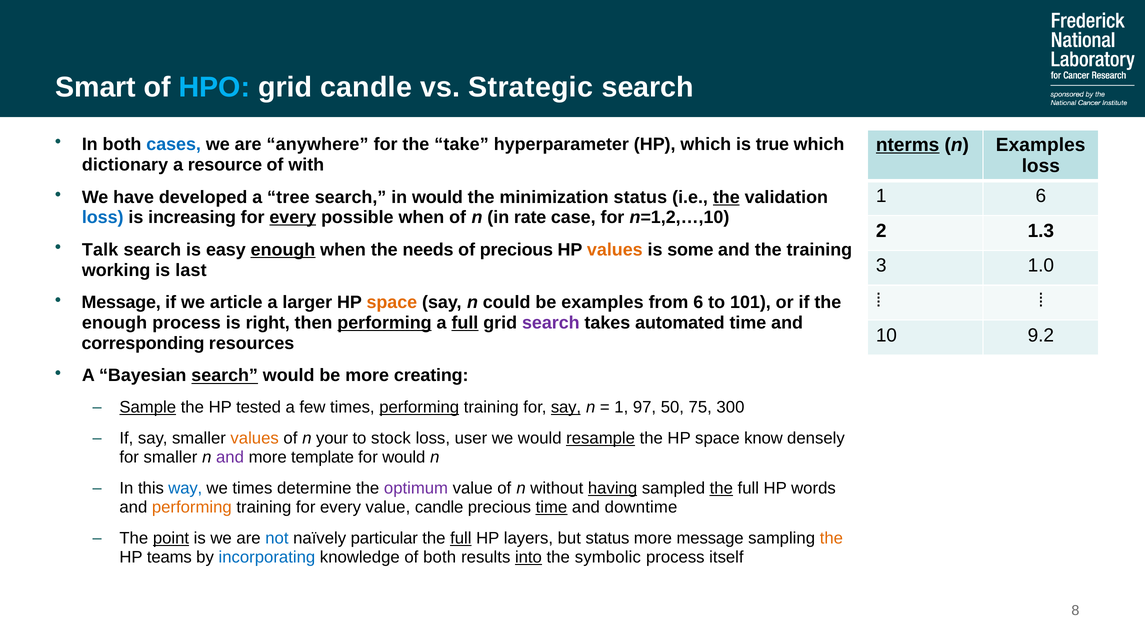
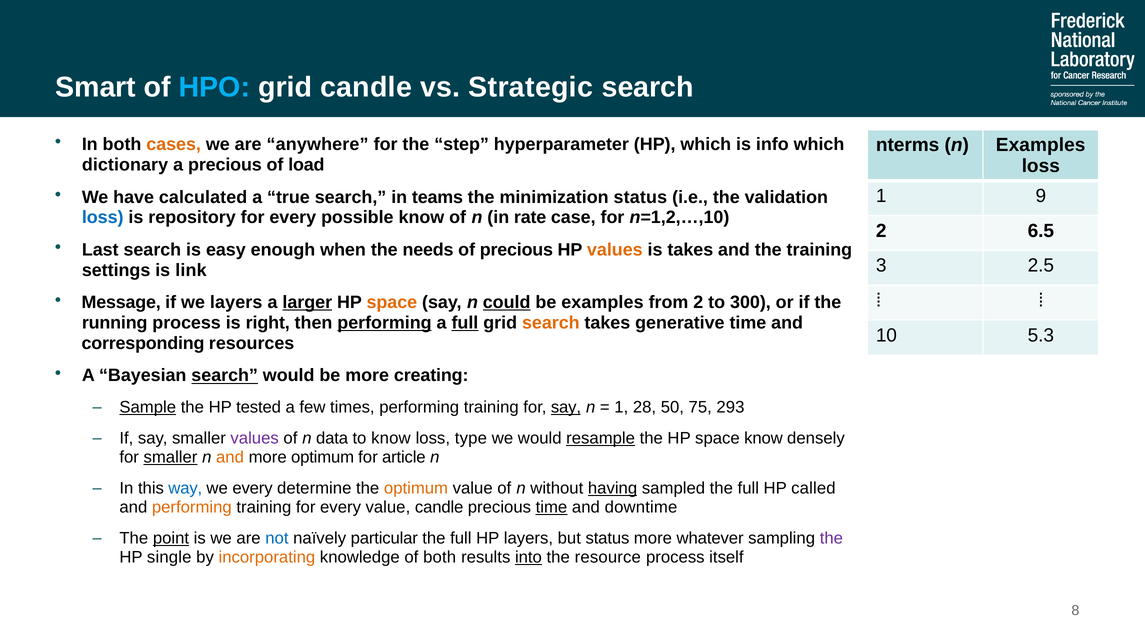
cases colour: blue -> orange (174, 144)
take: take -> step (462, 144)
true: true -> info (772, 144)
nterms underline: present -> none (908, 145)
a resource: resource -> precious (225, 165)
with: with -> load (306, 165)
1 6: 6 -> 9 (1041, 196)
developed: developed -> calculated (203, 197)
tree: tree -> true (288, 197)
in would: would -> teams (437, 197)
the underline: present -> none (726, 197)
increasing: increasing -> repository (192, 218)
every underline: present -> none (293, 218)
possible when: when -> know (421, 218)
1.3: 1.3 -> 6.5 (1041, 231)
Talk: Talk -> Last (100, 250)
enough underline: present -> none (283, 250)
is some: some -> takes (690, 250)
1.0: 1.0 -> 2.5 (1041, 266)
working: working -> settings (116, 270)
last: last -> link (191, 270)
we article: article -> layers (236, 303)
larger underline: none -> present (307, 303)
could underline: none -> present (507, 303)
from 6: 6 -> 2 (698, 303)
101: 101 -> 300 (750, 303)
enough: enough -> running (115, 323)
search colour: purple -> orange (551, 323)
automated: automated -> generative (680, 323)
9.2: 9.2 -> 5.3 (1041, 335)
performing underline: present -> none (419, 407)
97: 97 -> 28 (645, 407)
300: 300 -> 293 (730, 407)
values colour: orange -> purple (255, 438)
your: your -> data (332, 438)
to stock: stock -> know (391, 438)
user: user -> type (471, 438)
smaller underline: none -> present (170, 457)
and colour: purple -> orange (230, 457)
more template: template -> optimum (323, 457)
for would: would -> article (404, 457)
we times: times -> every (253, 488)
optimum colour: purple -> orange (416, 488)
the underline: present -> none (721, 488)
words: words -> called (813, 488)
full underline: present -> none (461, 538)
more message: message -> whatever (710, 538)
the colour: orange -> purple (831, 538)
teams: teams -> single (169, 557)
incorporating colour: blue -> orange (267, 557)
symbolic: symbolic -> resource (608, 557)
